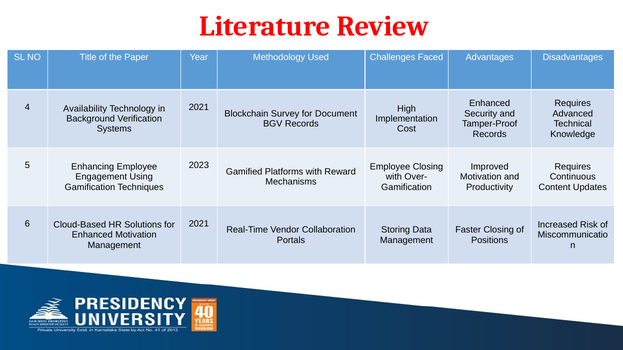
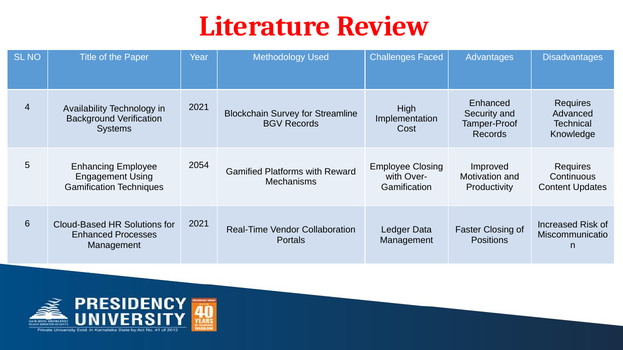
Document: Document -> Streamline (336, 114)
2023: 2023 -> 2054 (199, 166)
Storing: Storing -> Ledger (396, 230)
Enhanced Motivation: Motivation -> Processes (136, 235)
